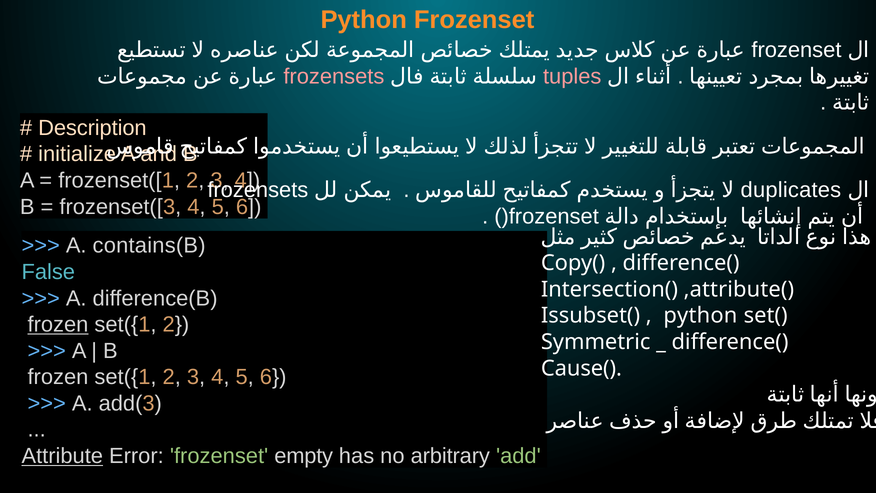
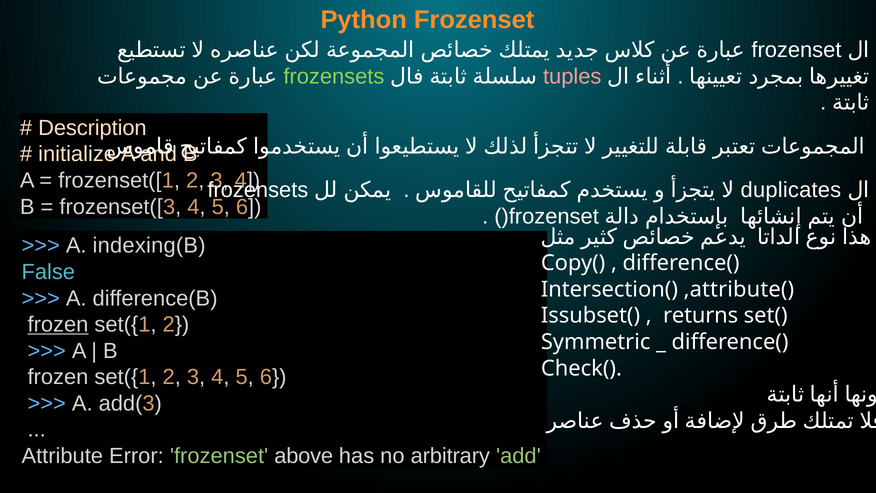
frozensets colour: pink -> light green (334, 76)
contains(B: contains(B -> indexing(B (149, 246)
python: python -> returns (701, 316)
Cause(: Cause( -> Check( (581, 368)
Attribute underline: present -> none (62, 456)
empty: empty -> above (304, 456)
